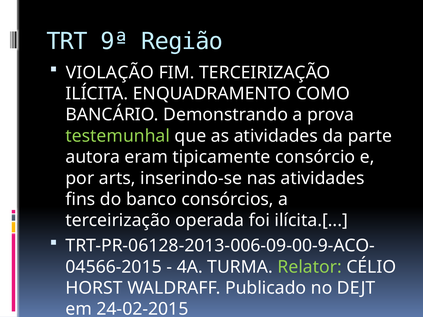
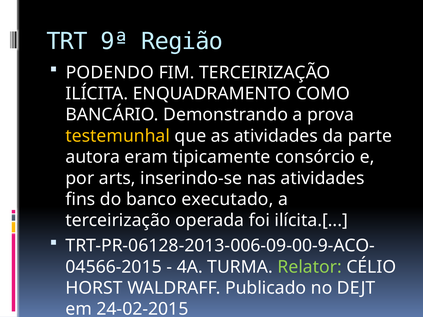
VIOLAÇÃO: VIOLAÇÃO -> PODENDO (110, 73)
testemunhal colour: light green -> yellow (118, 136)
consórcios: consórcios -> executado (227, 200)
